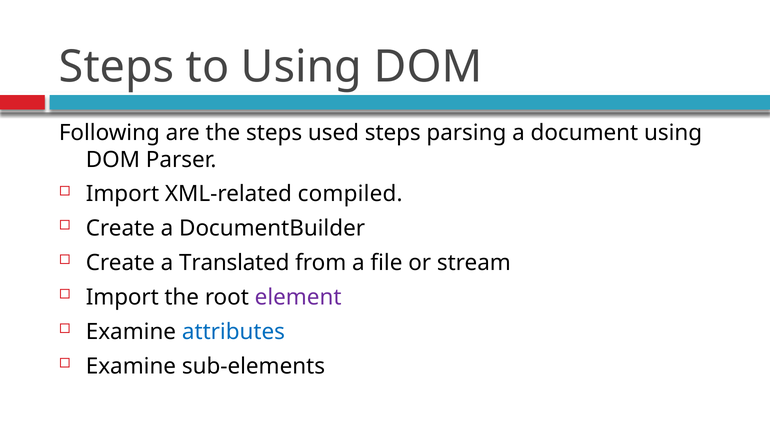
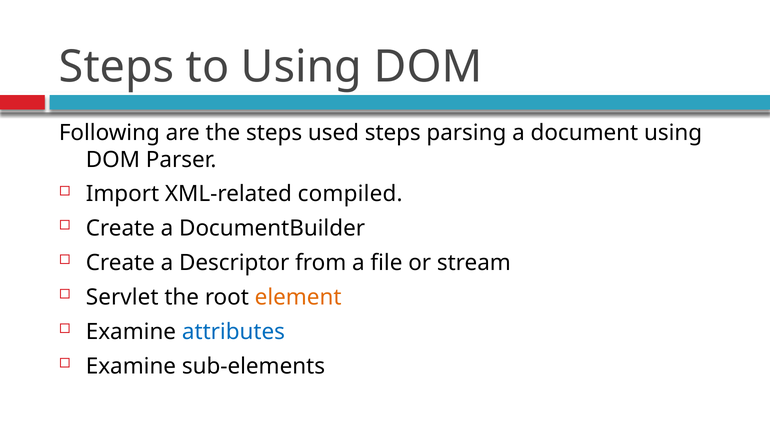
Translated: Translated -> Descriptor (234, 263)
Import: Import -> Servlet (122, 297)
element colour: purple -> orange (298, 297)
